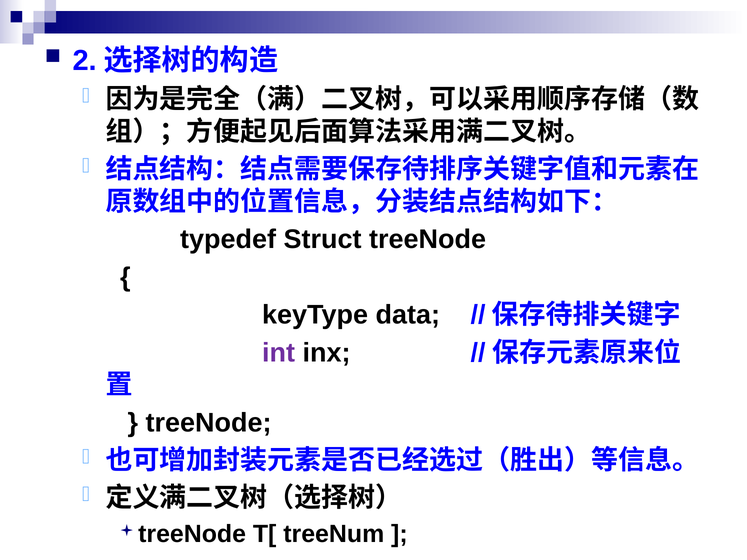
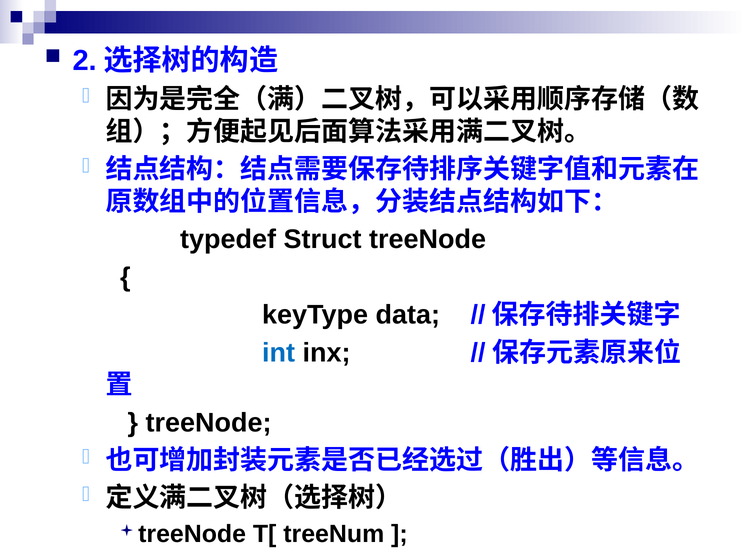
int colour: purple -> blue (279, 353)
